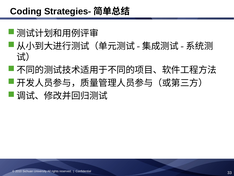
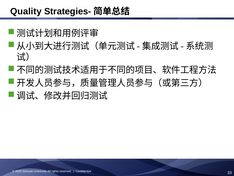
Coding: Coding -> Quality (26, 11)
